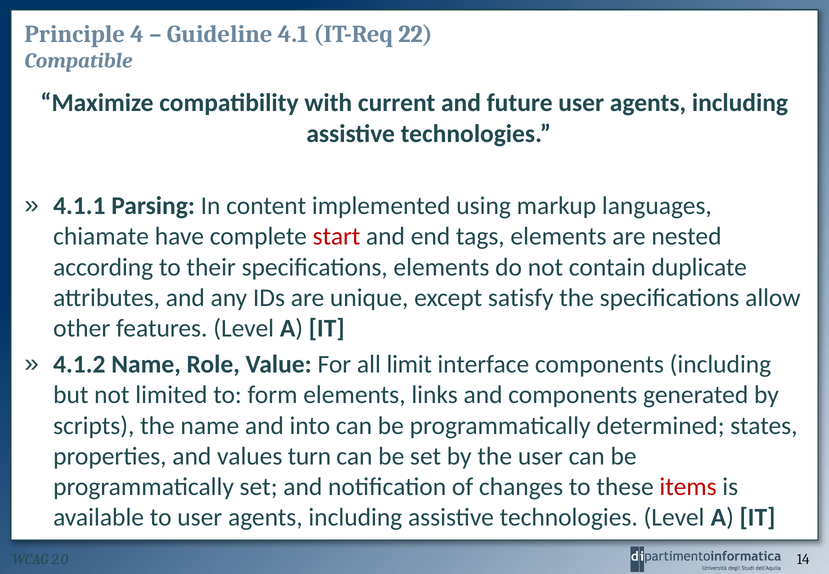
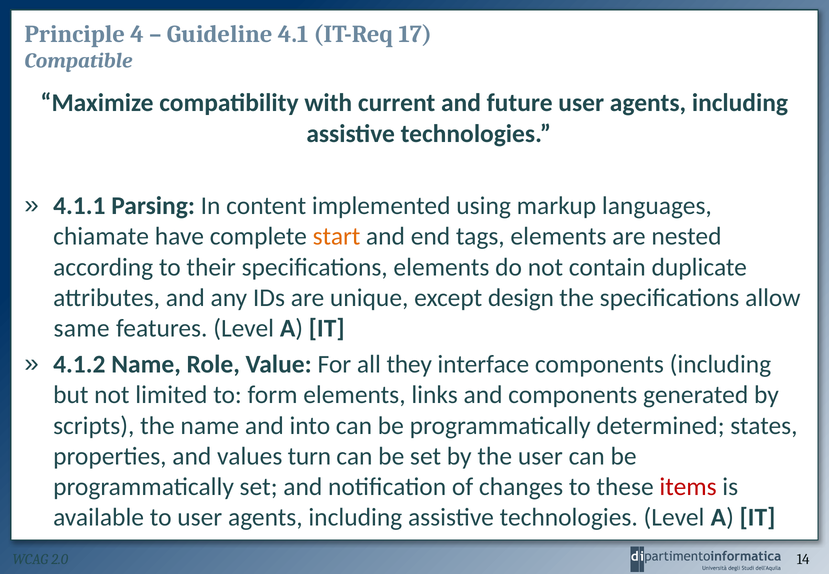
22: 22 -> 17 (415, 34)
start colour: red -> orange (336, 236)
satisfy: satisfy -> design (521, 298)
other: other -> same (82, 328)
limit: limit -> they (409, 364)
